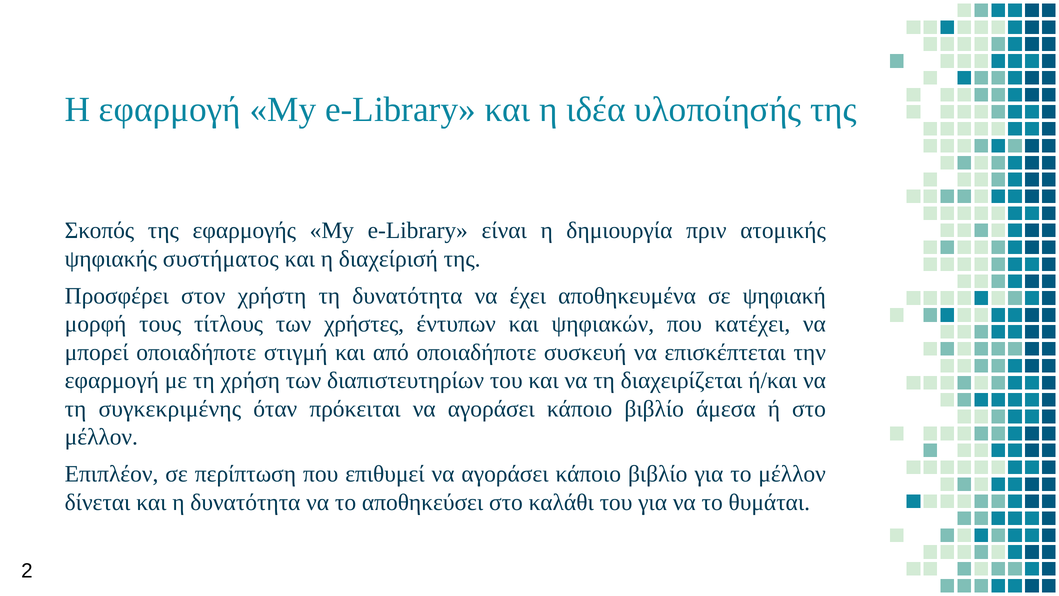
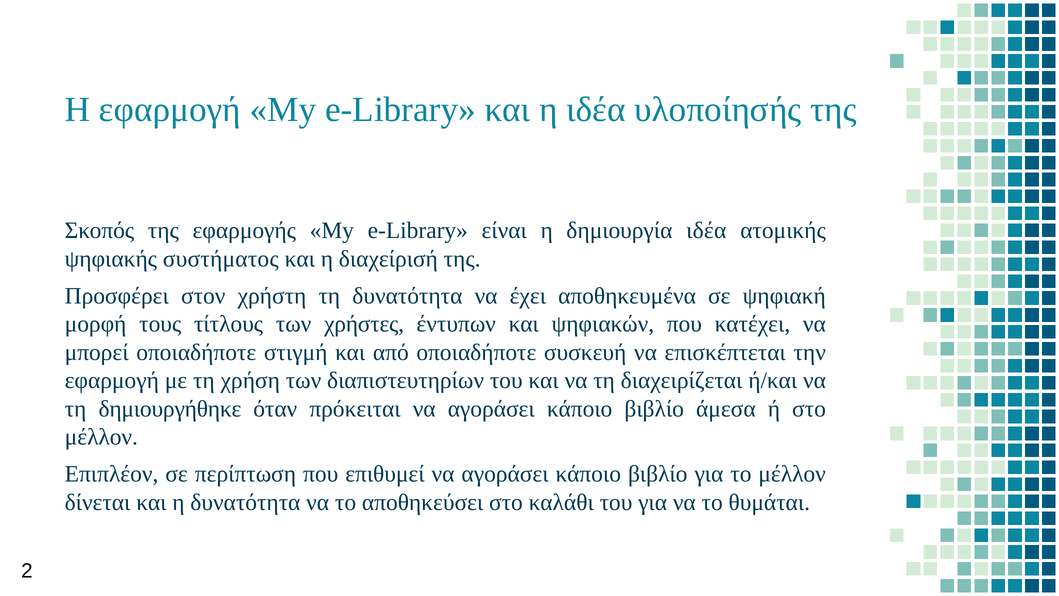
δημιουργία πριν: πριν -> ιδέα (706, 230)
συγκεκριμένης: συγκεκριμένης -> δημιουργήθηκε (170, 409)
